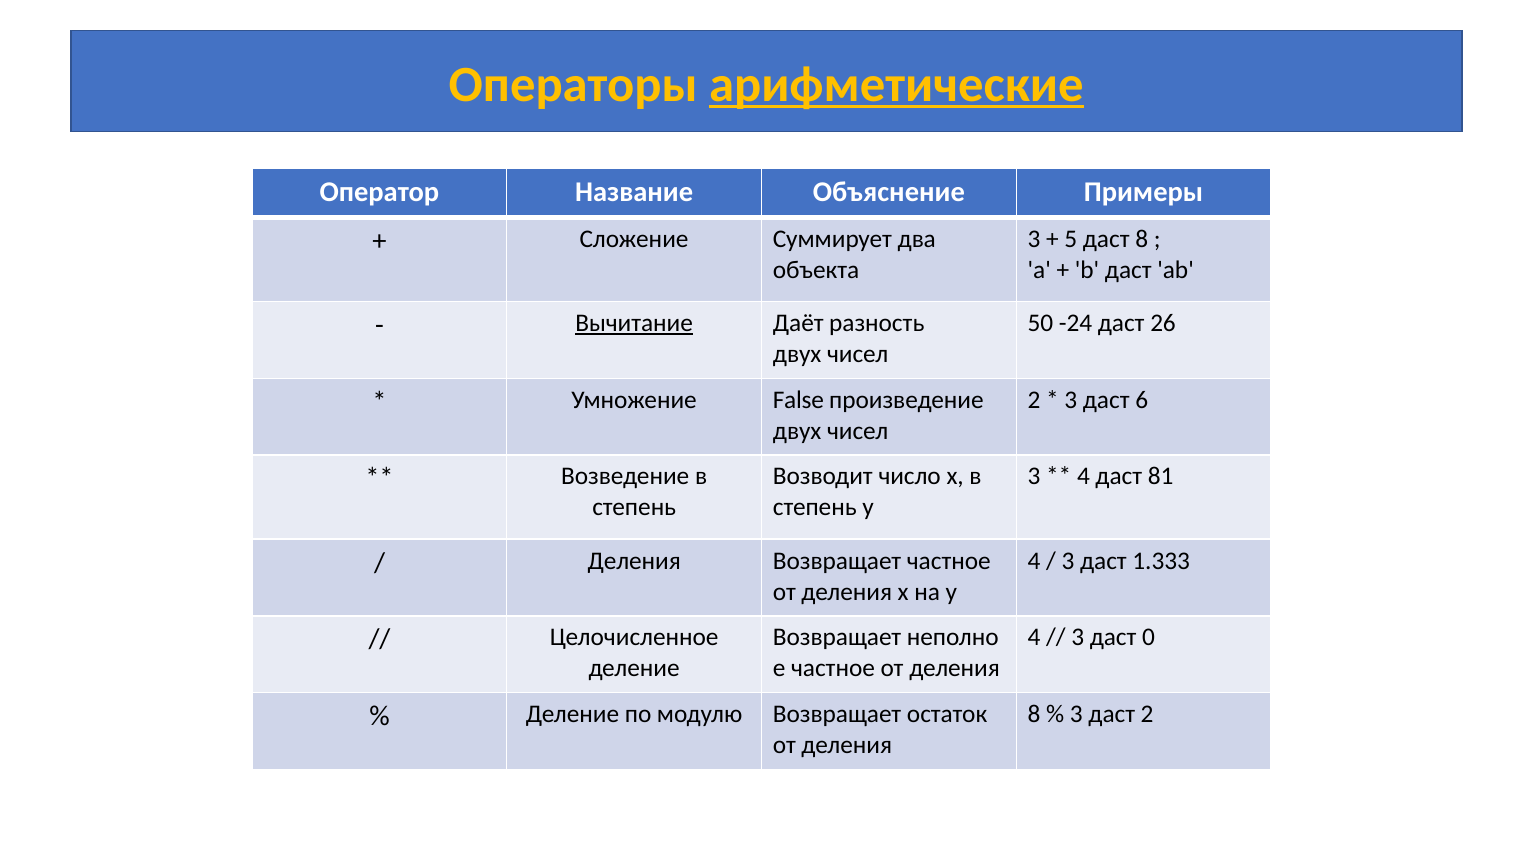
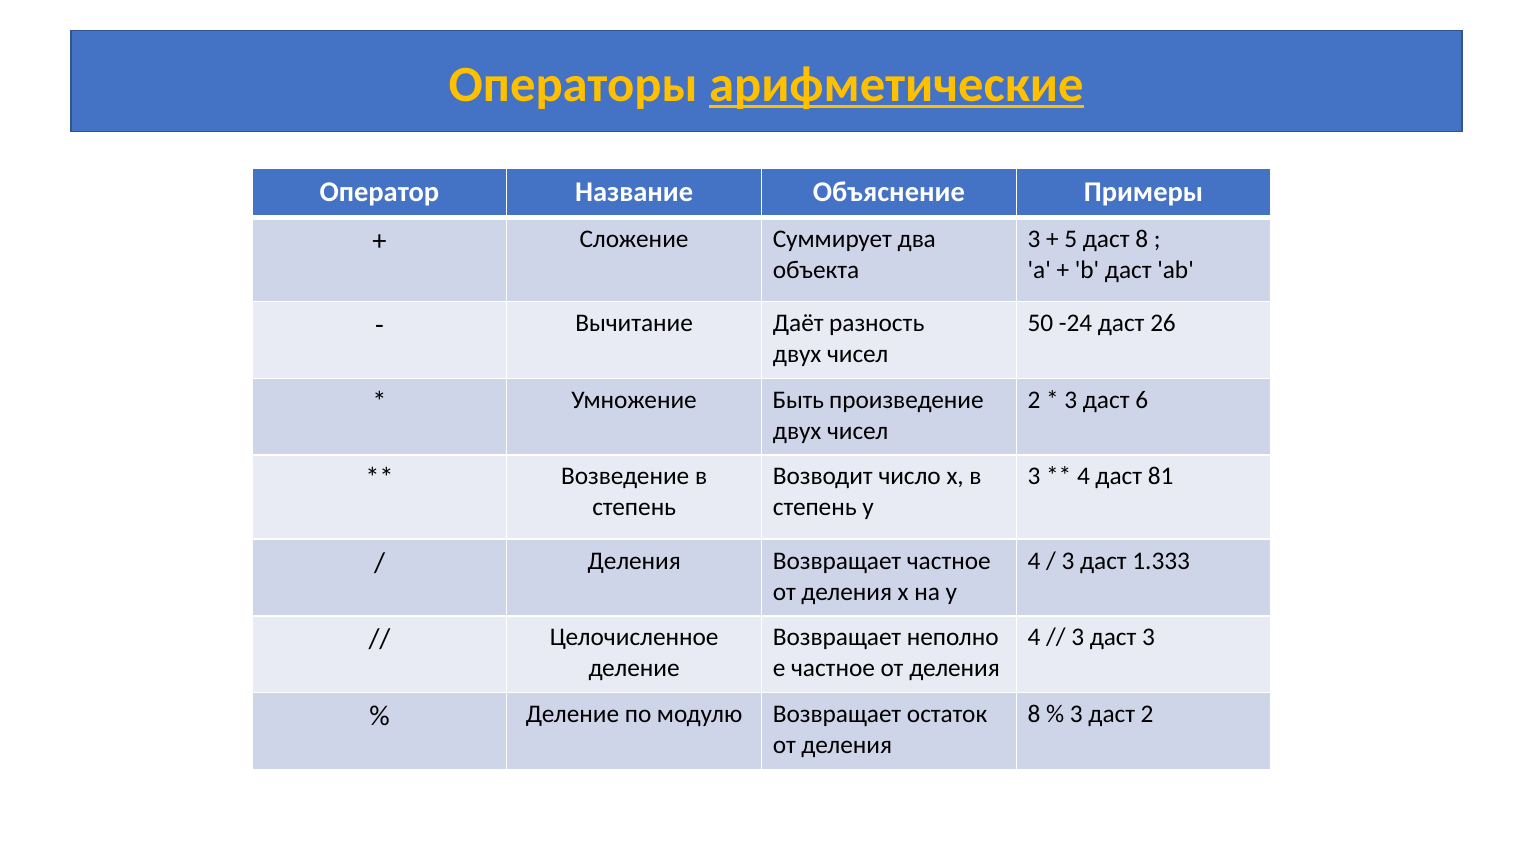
Вычитание underline: present -> none (634, 323)
False: False -> Быть (798, 400)
даст 0: 0 -> 3 (1149, 637)
